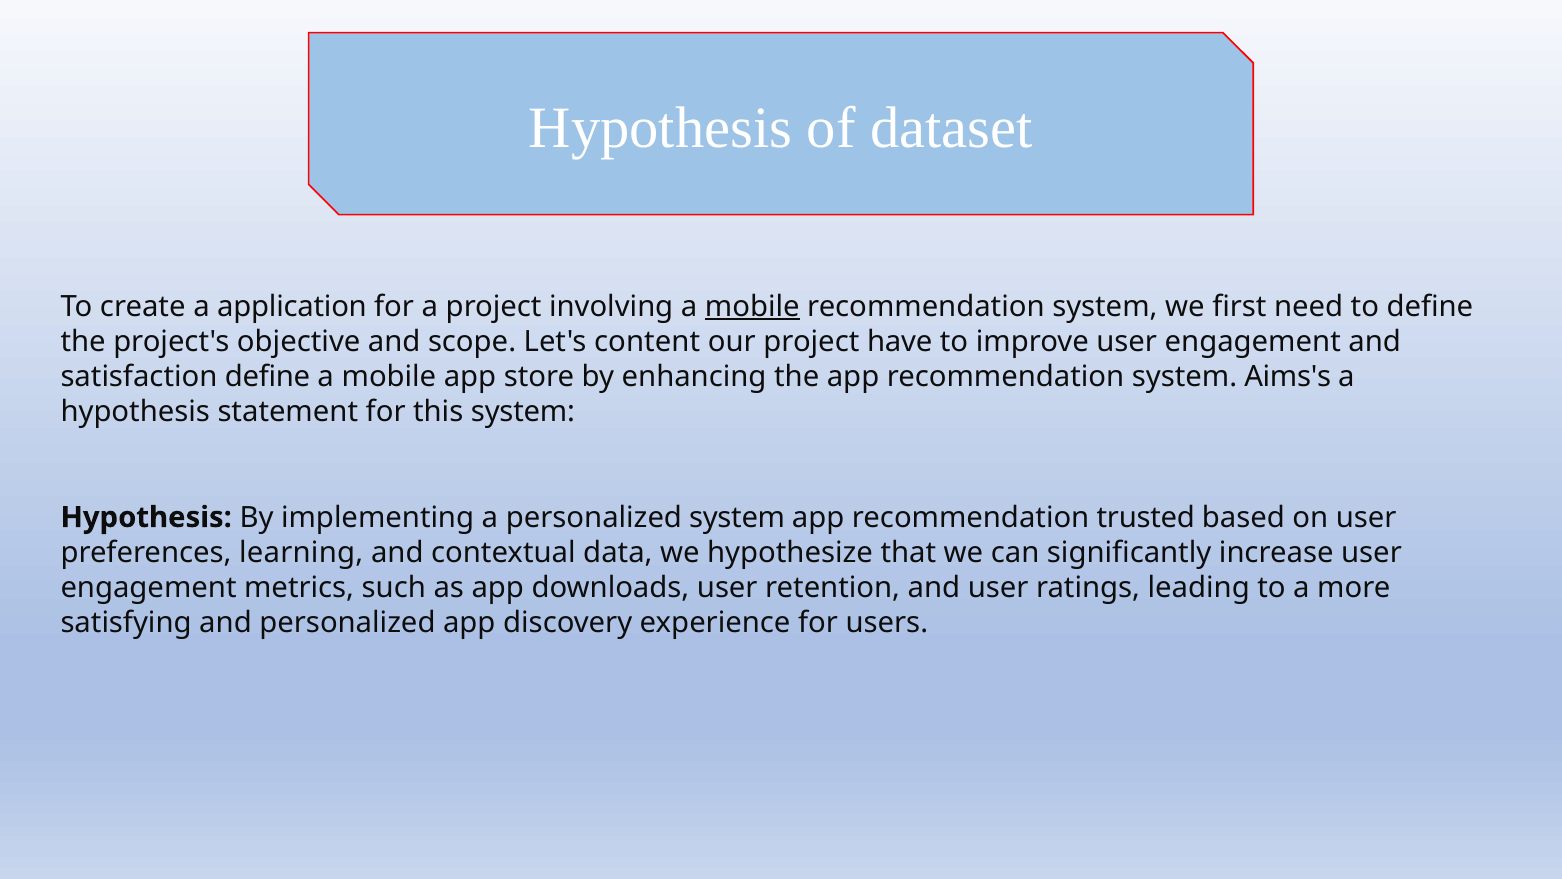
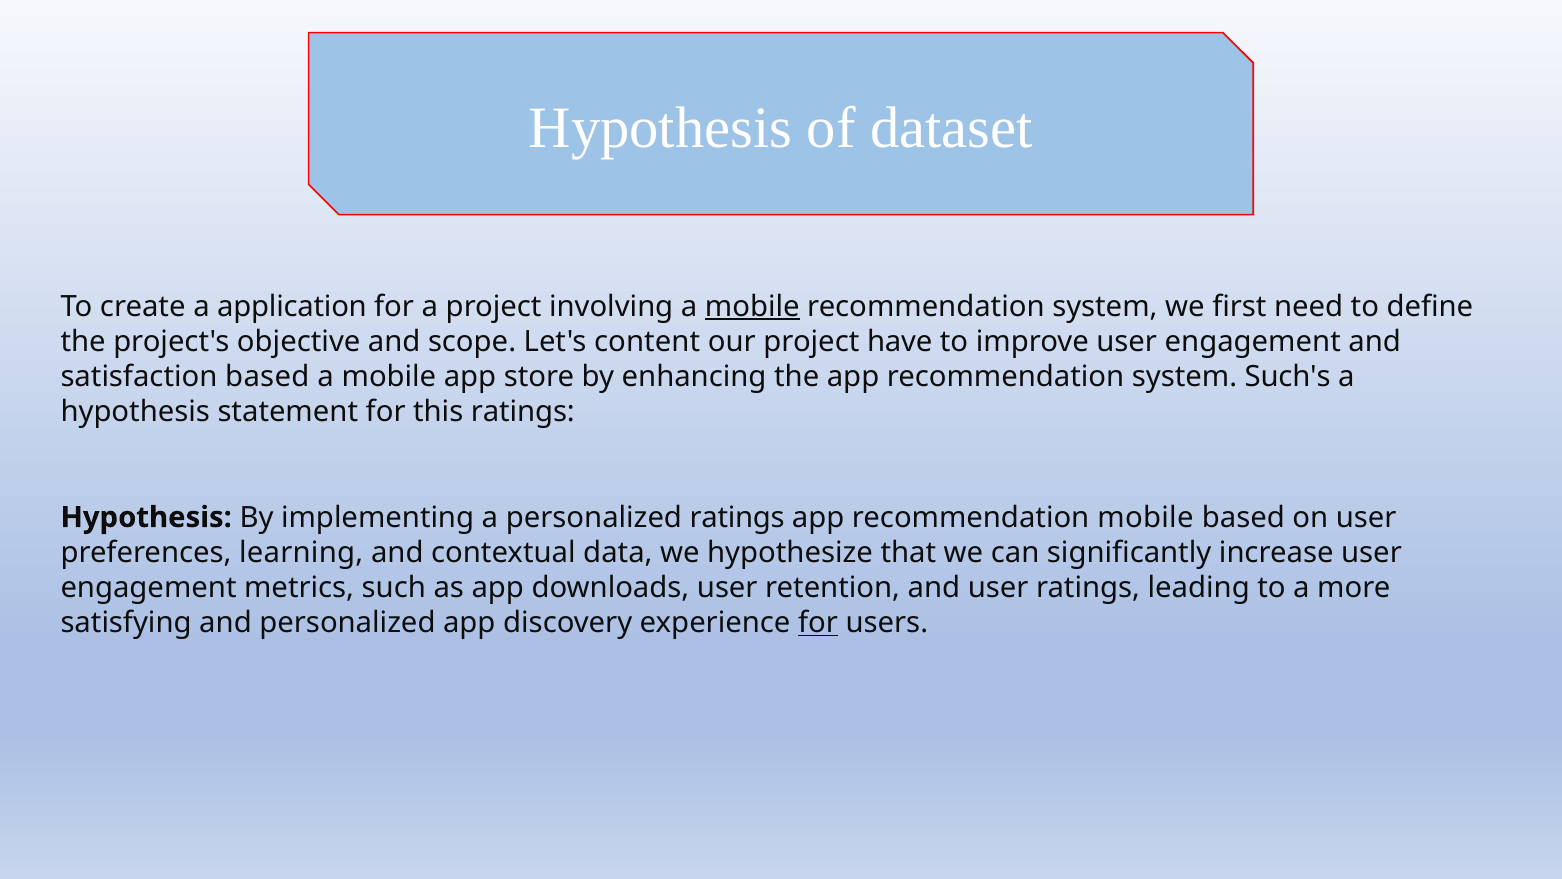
satisfaction define: define -> based (267, 377)
Aims's: Aims's -> Such's (1288, 377)
this system: system -> ratings (523, 412)
personalized system: system -> ratings (737, 517)
recommendation trusted: trusted -> mobile (1145, 517)
for underline: none -> present (818, 623)
